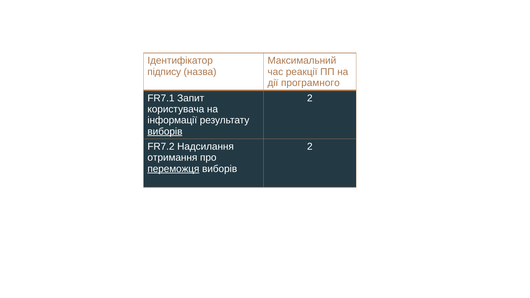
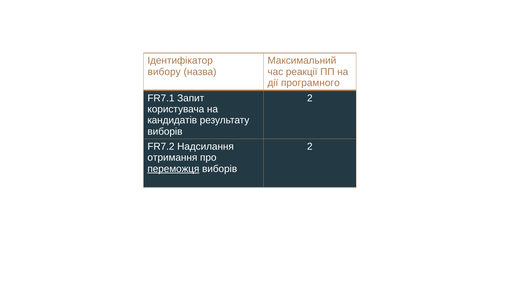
підпису: підпису -> вибору (164, 72)
інформації: інформації -> кандидатів (172, 120)
виборів underline: present -> none (165, 131)
